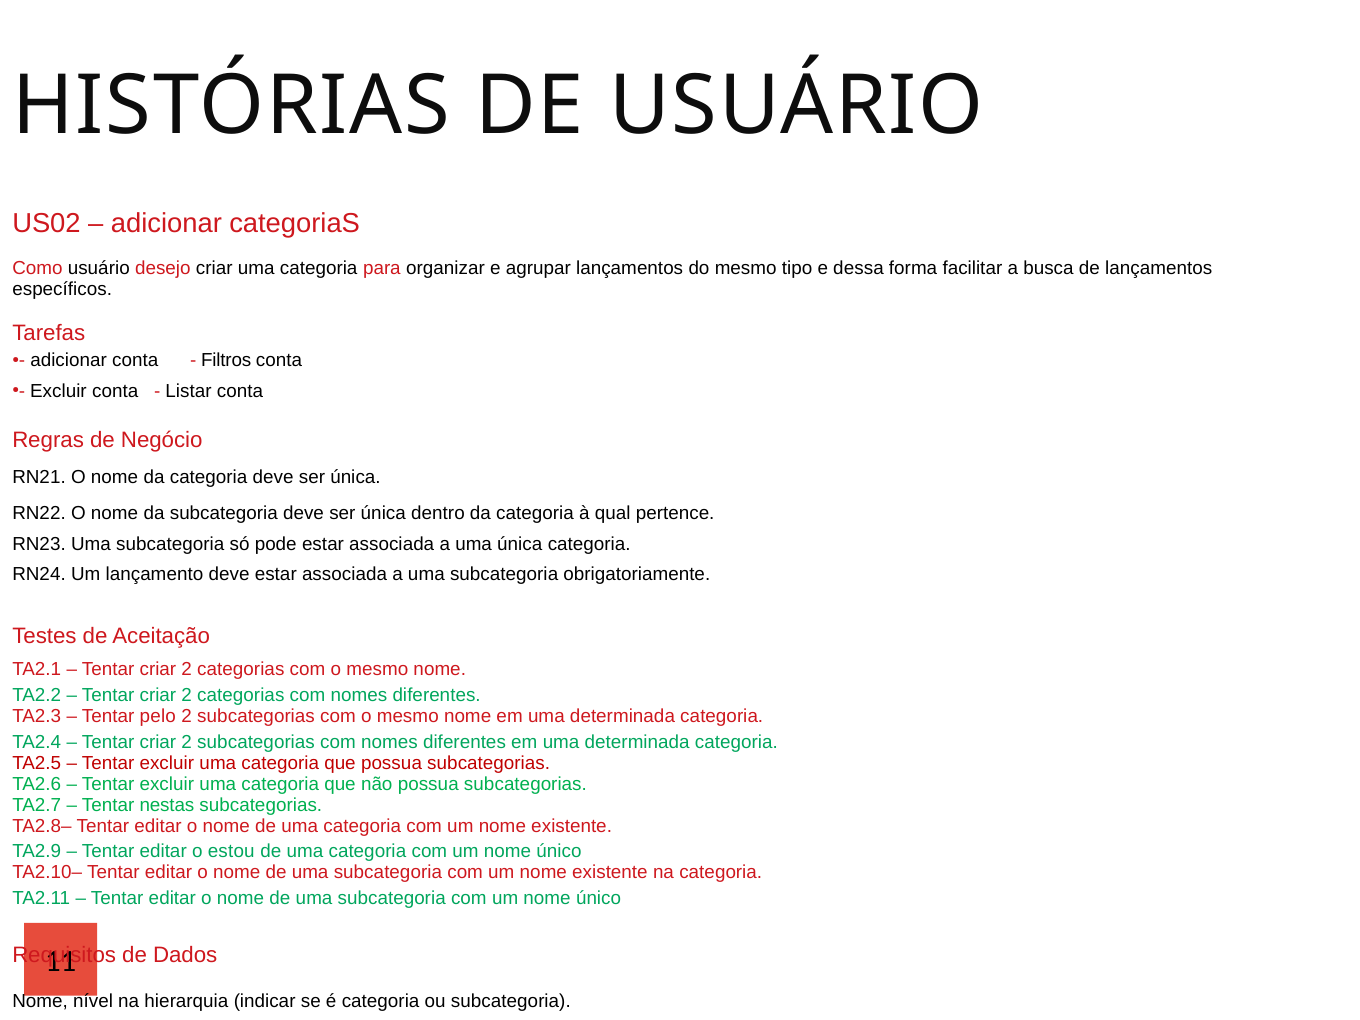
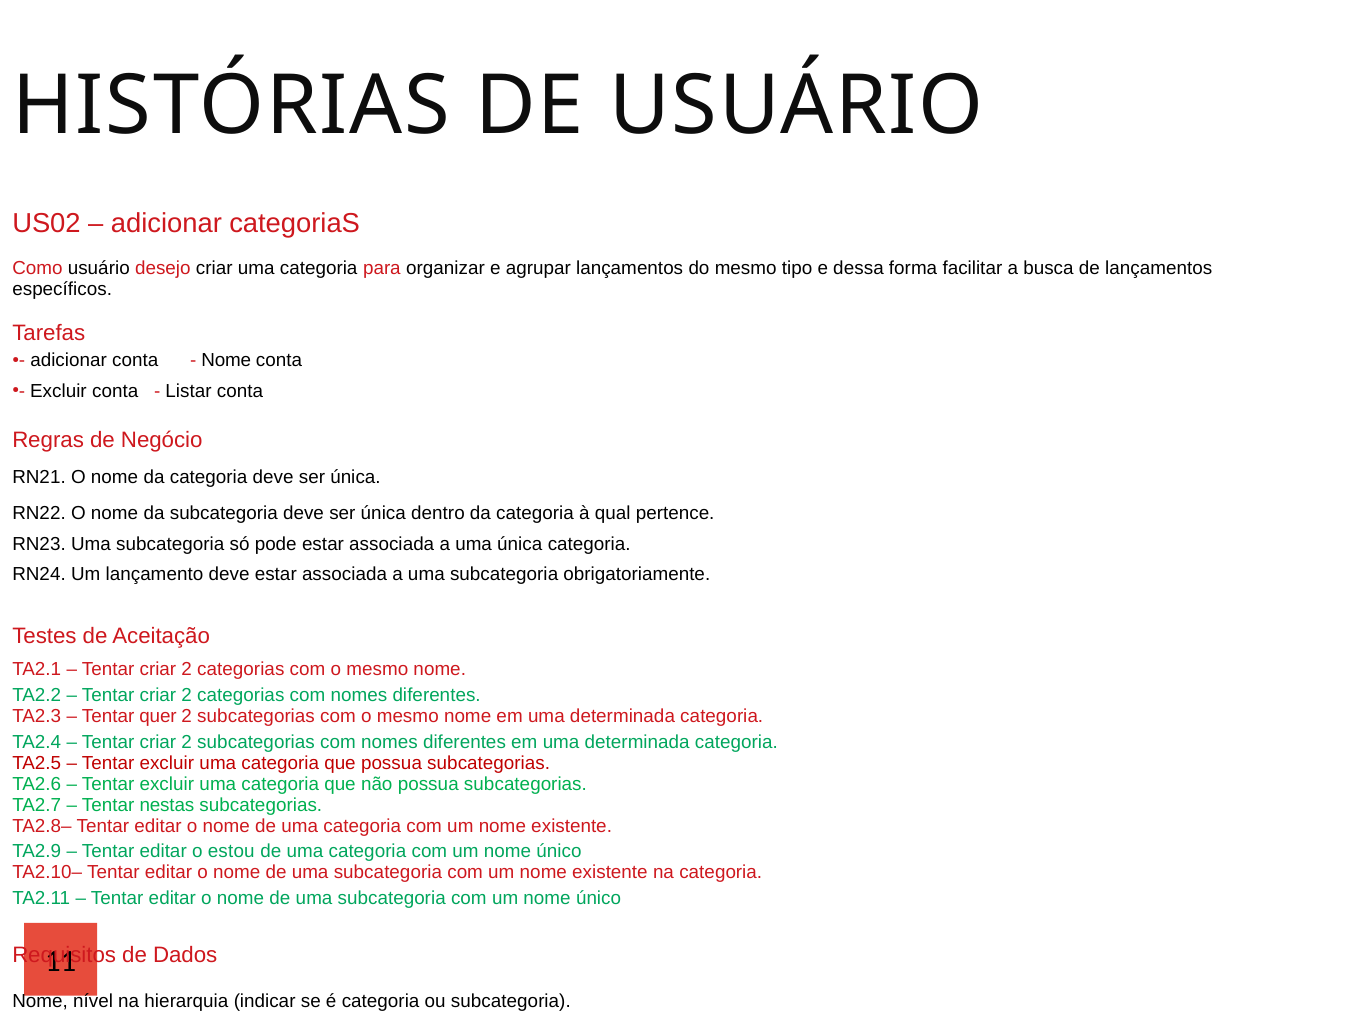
Filtros: Filtros -> Nome (226, 360)
pelo: pelo -> quer (158, 716)
